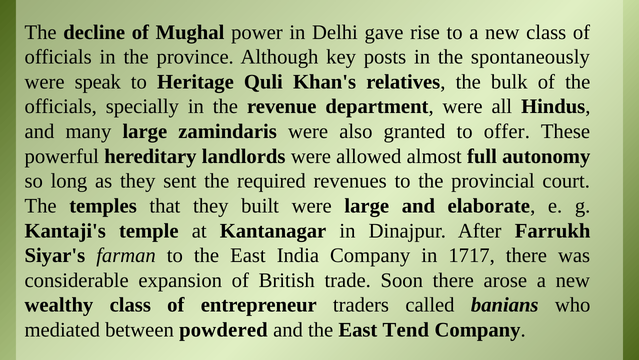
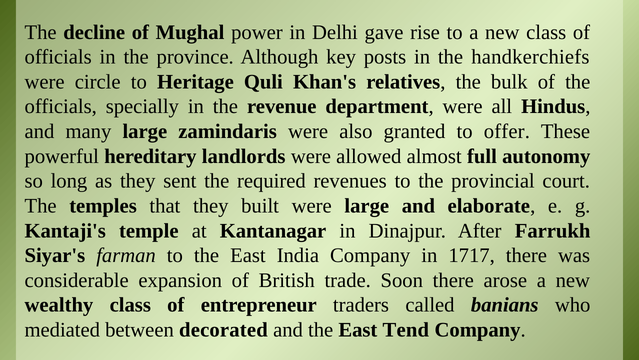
spontaneously: spontaneously -> handkerchiefs (530, 57)
speak: speak -> circle (98, 82)
powdered: powdered -> decorated (223, 330)
